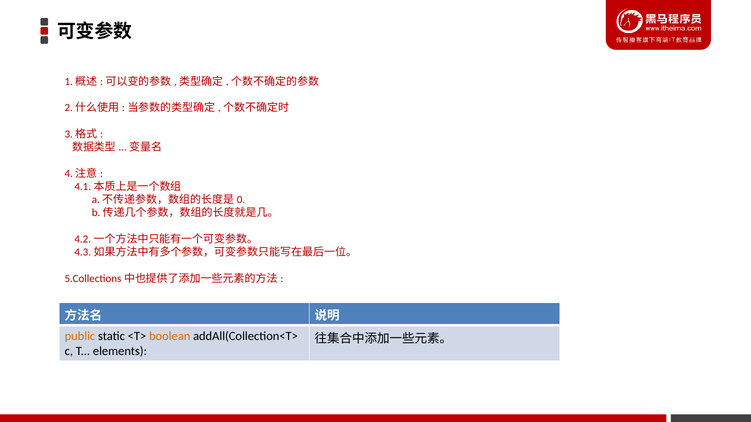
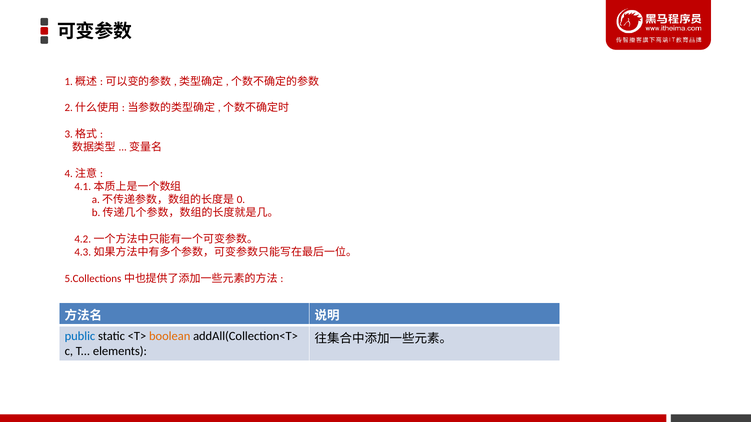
public colour: orange -> blue (80, 336)
